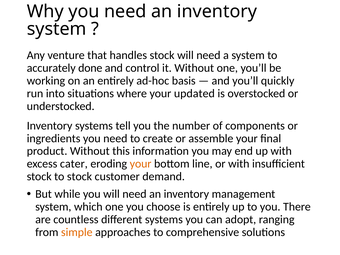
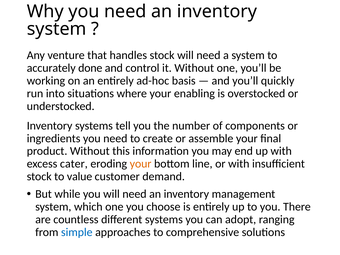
updated: updated -> enabling (194, 93)
to stock: stock -> value (80, 177)
simple colour: orange -> blue (77, 232)
